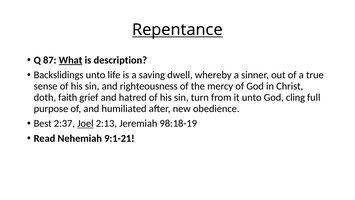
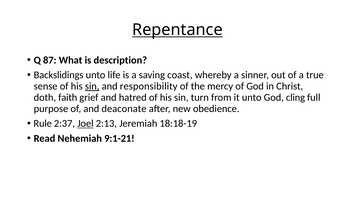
What underline: present -> none (71, 60)
dwell: dwell -> coast (180, 75)
sin underline: none -> present (92, 86)
righteousness: righteousness -> responsibility (149, 86)
humiliated: humiliated -> deaconate (124, 108)
Best: Best -> Rule (43, 123)
98:18-19: 98:18-19 -> 18:18-19 (178, 123)
